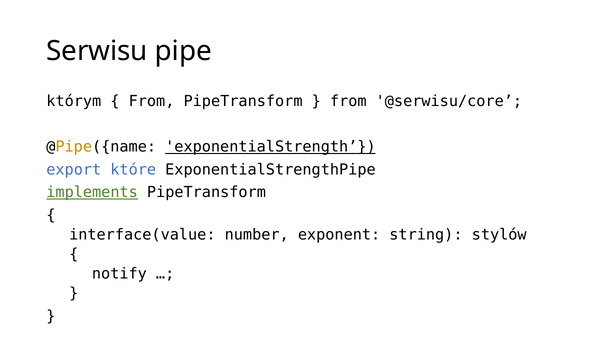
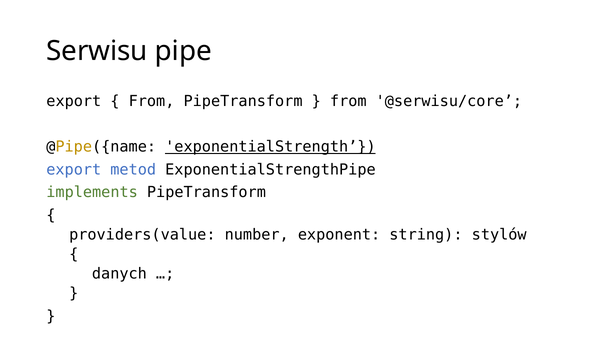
którym: którym -> export (74, 101)
które: które -> metod (133, 170)
implements underline: present -> none (92, 192)
interface(value: interface(value -> providers(value (142, 235)
notify: notify -> danych (119, 274)
